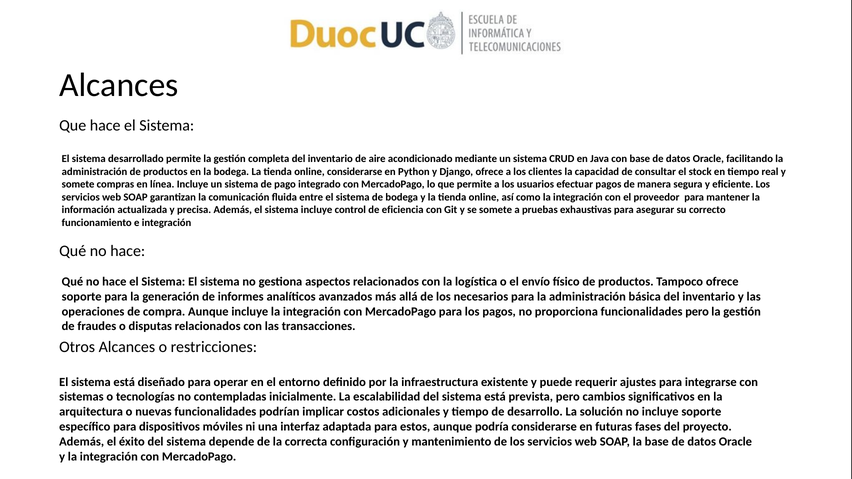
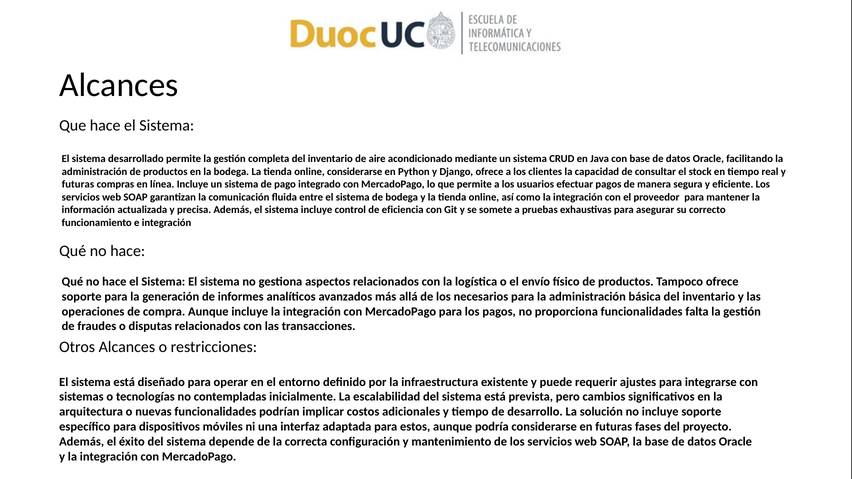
somete: somete -> futuras (78, 184)
funcionalidades pero: pero -> falta (697, 312)
